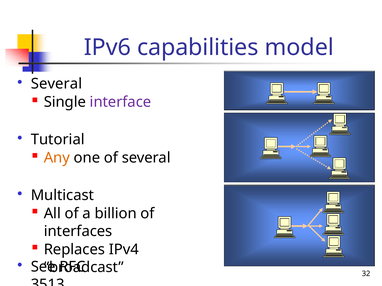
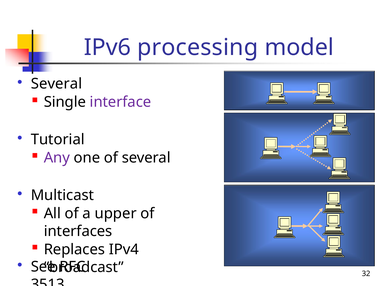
capabilities: capabilities -> processing (198, 47)
Any colour: orange -> purple (57, 158)
billion: billion -> upper (116, 214)
